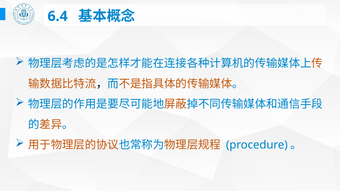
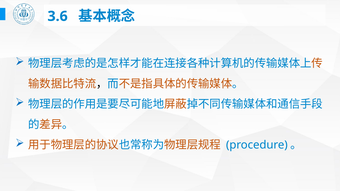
6.4: 6.4 -> 3.6 (58, 16)
